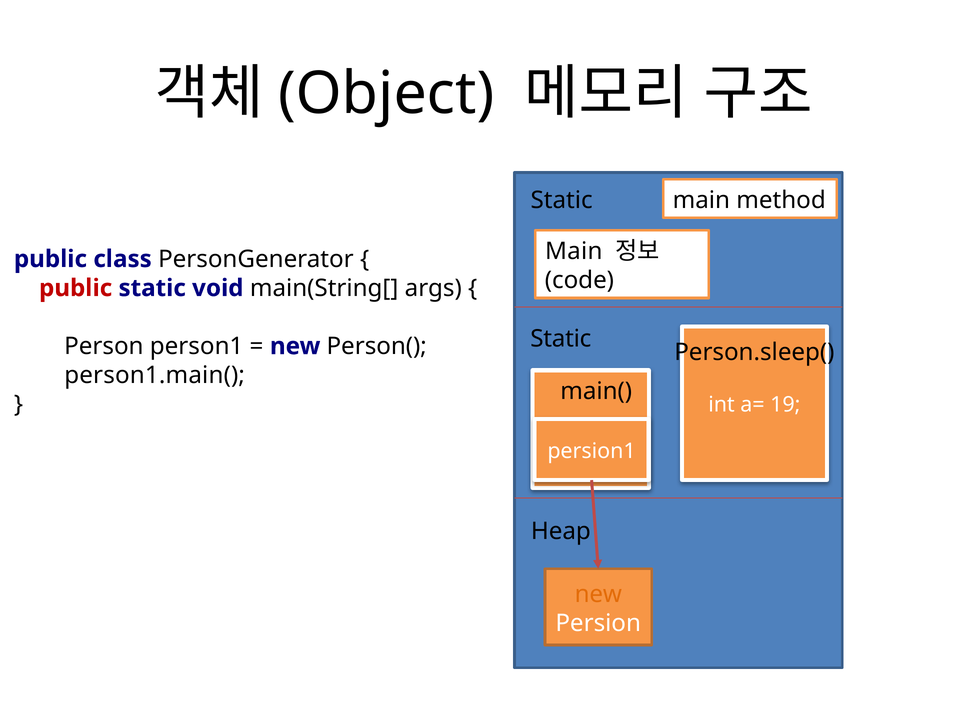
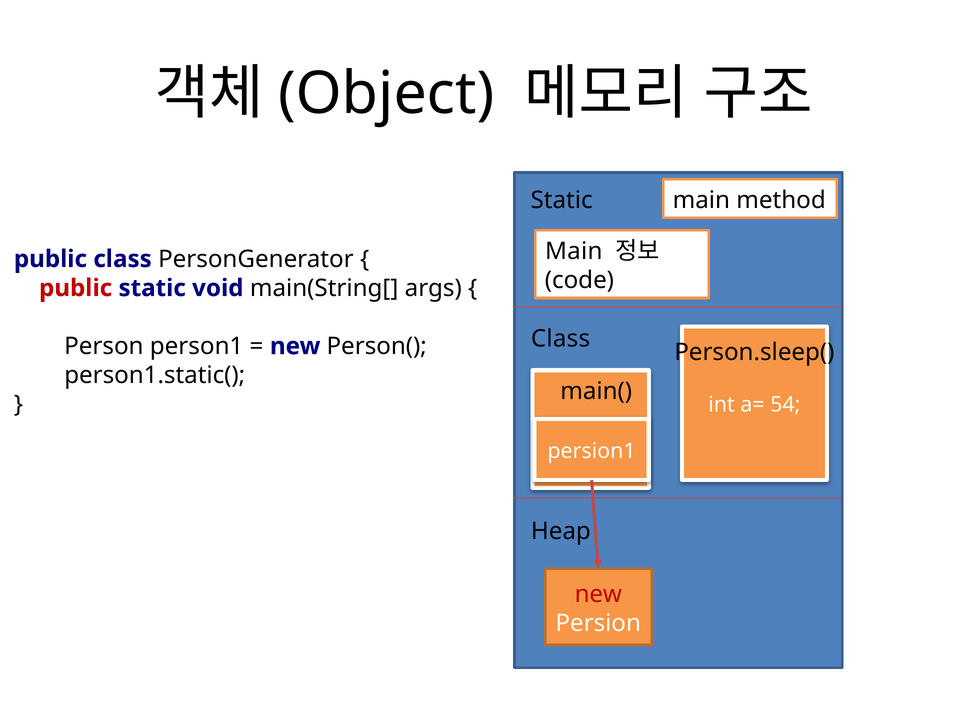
Static: Static -> Class (561, 339)
person1.main(: person1.main( -> person1.static( (155, 375)
19: 19 -> 54 (785, 405)
new colour: orange -> red (598, 594)
